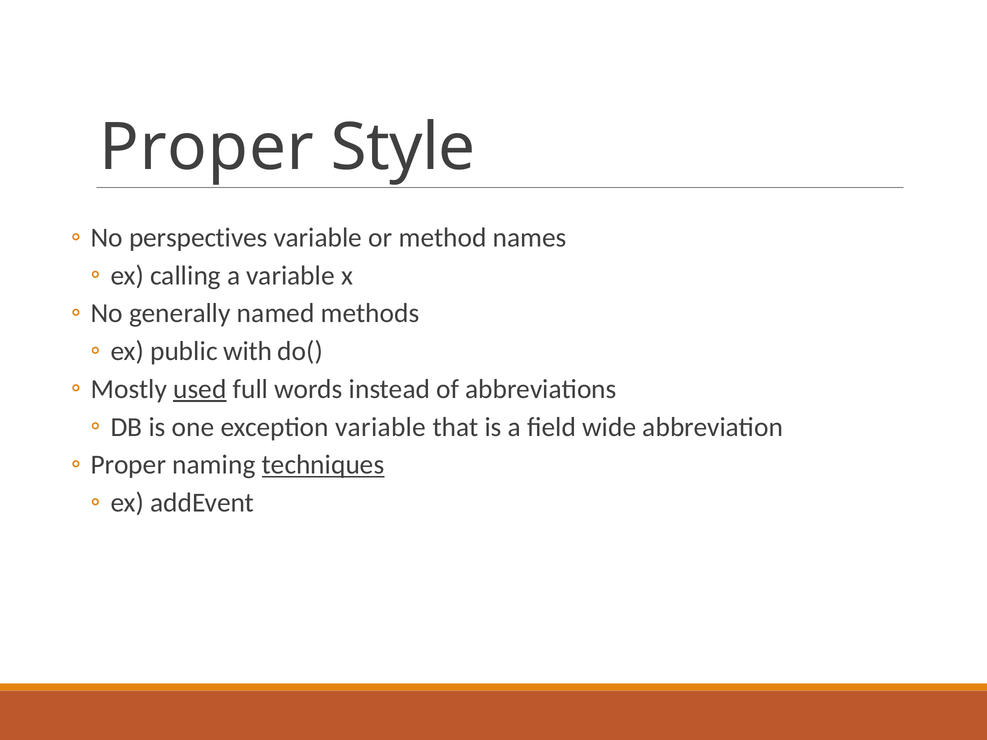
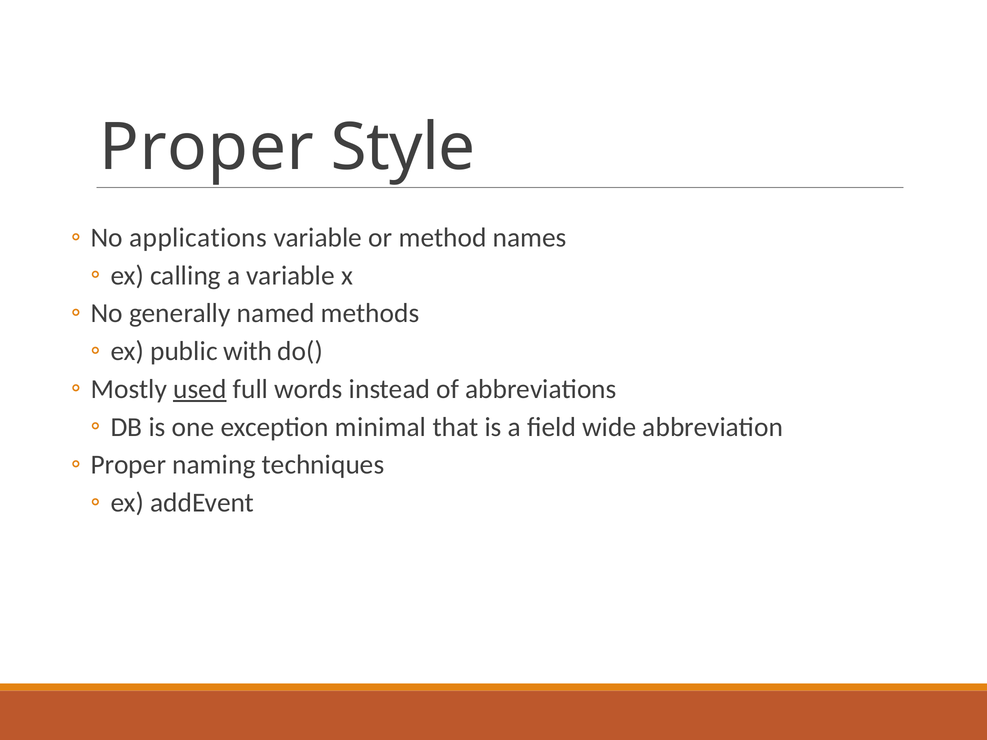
perspectives: perspectives -> applications (198, 238)
exception variable: variable -> minimal (381, 427)
techniques underline: present -> none (323, 465)
